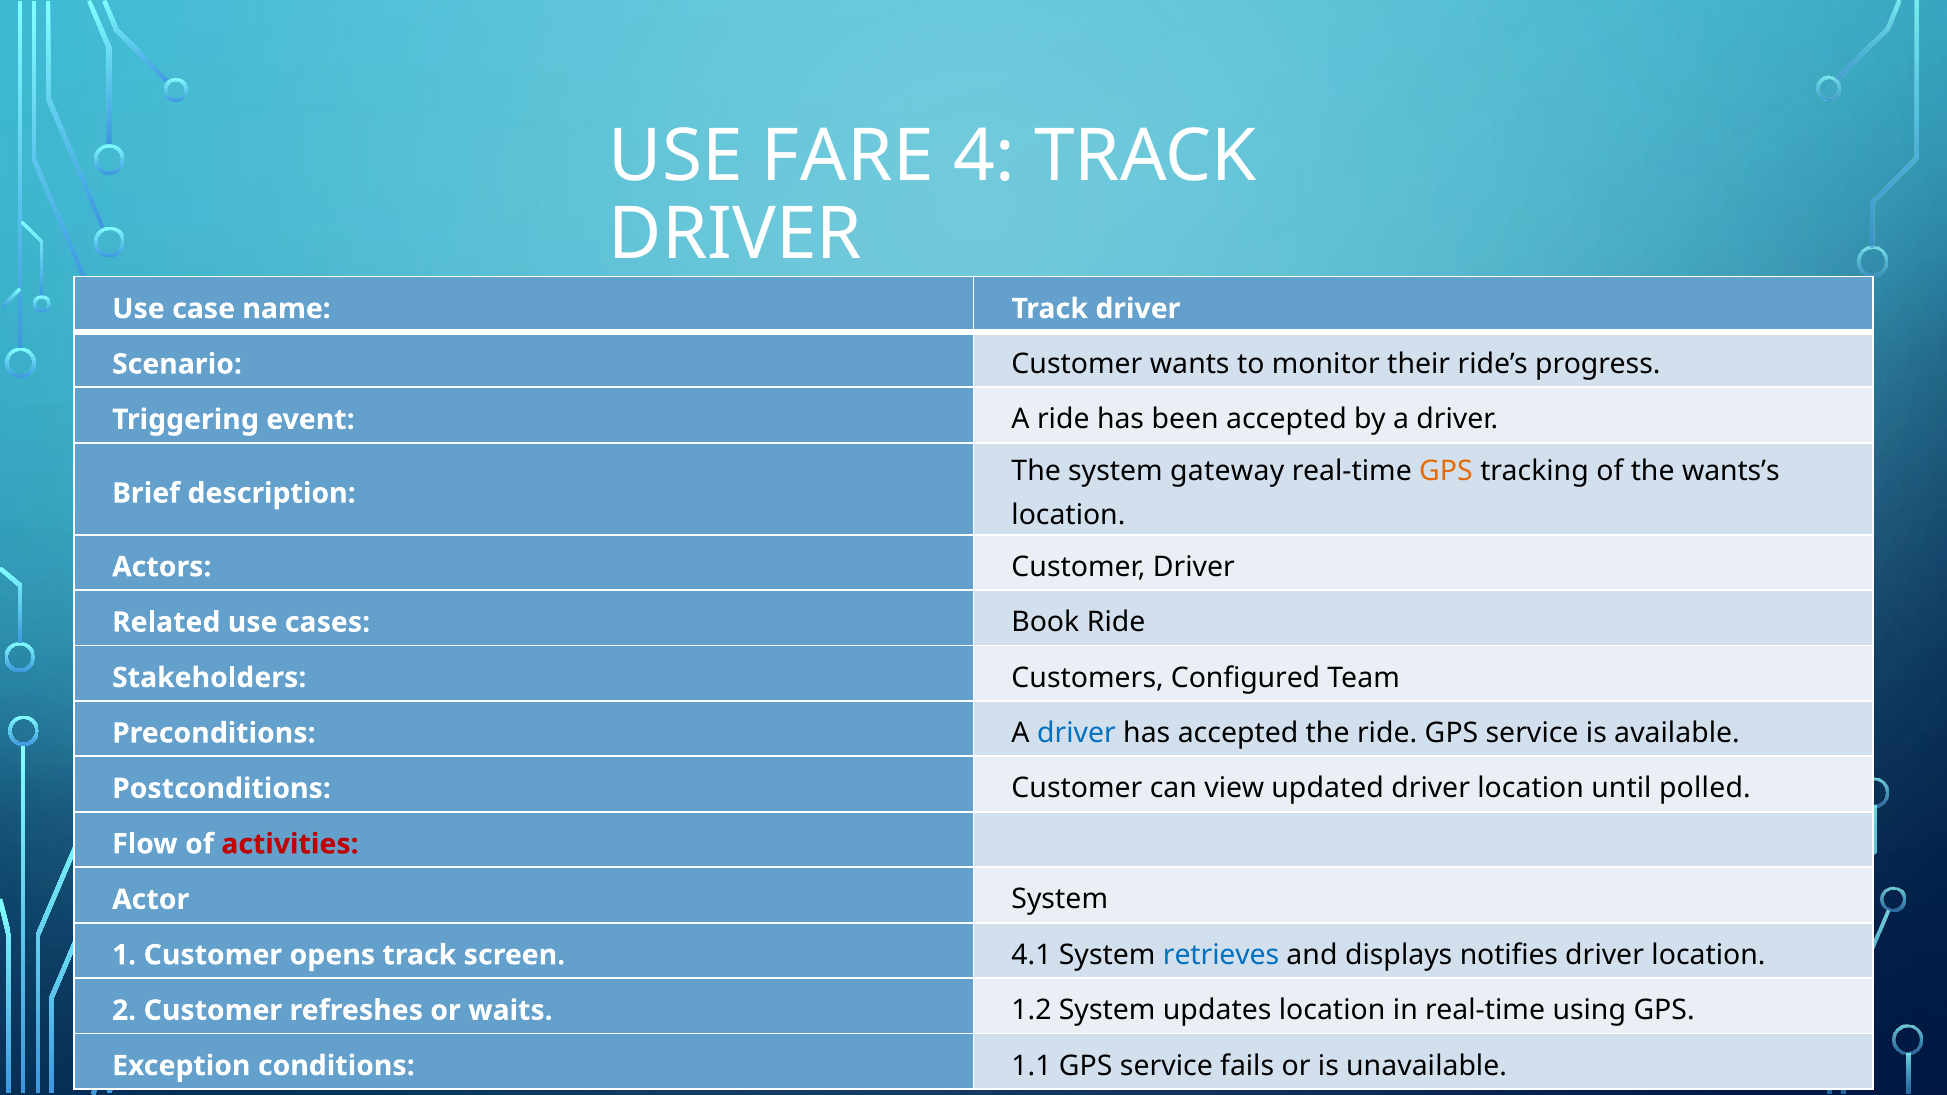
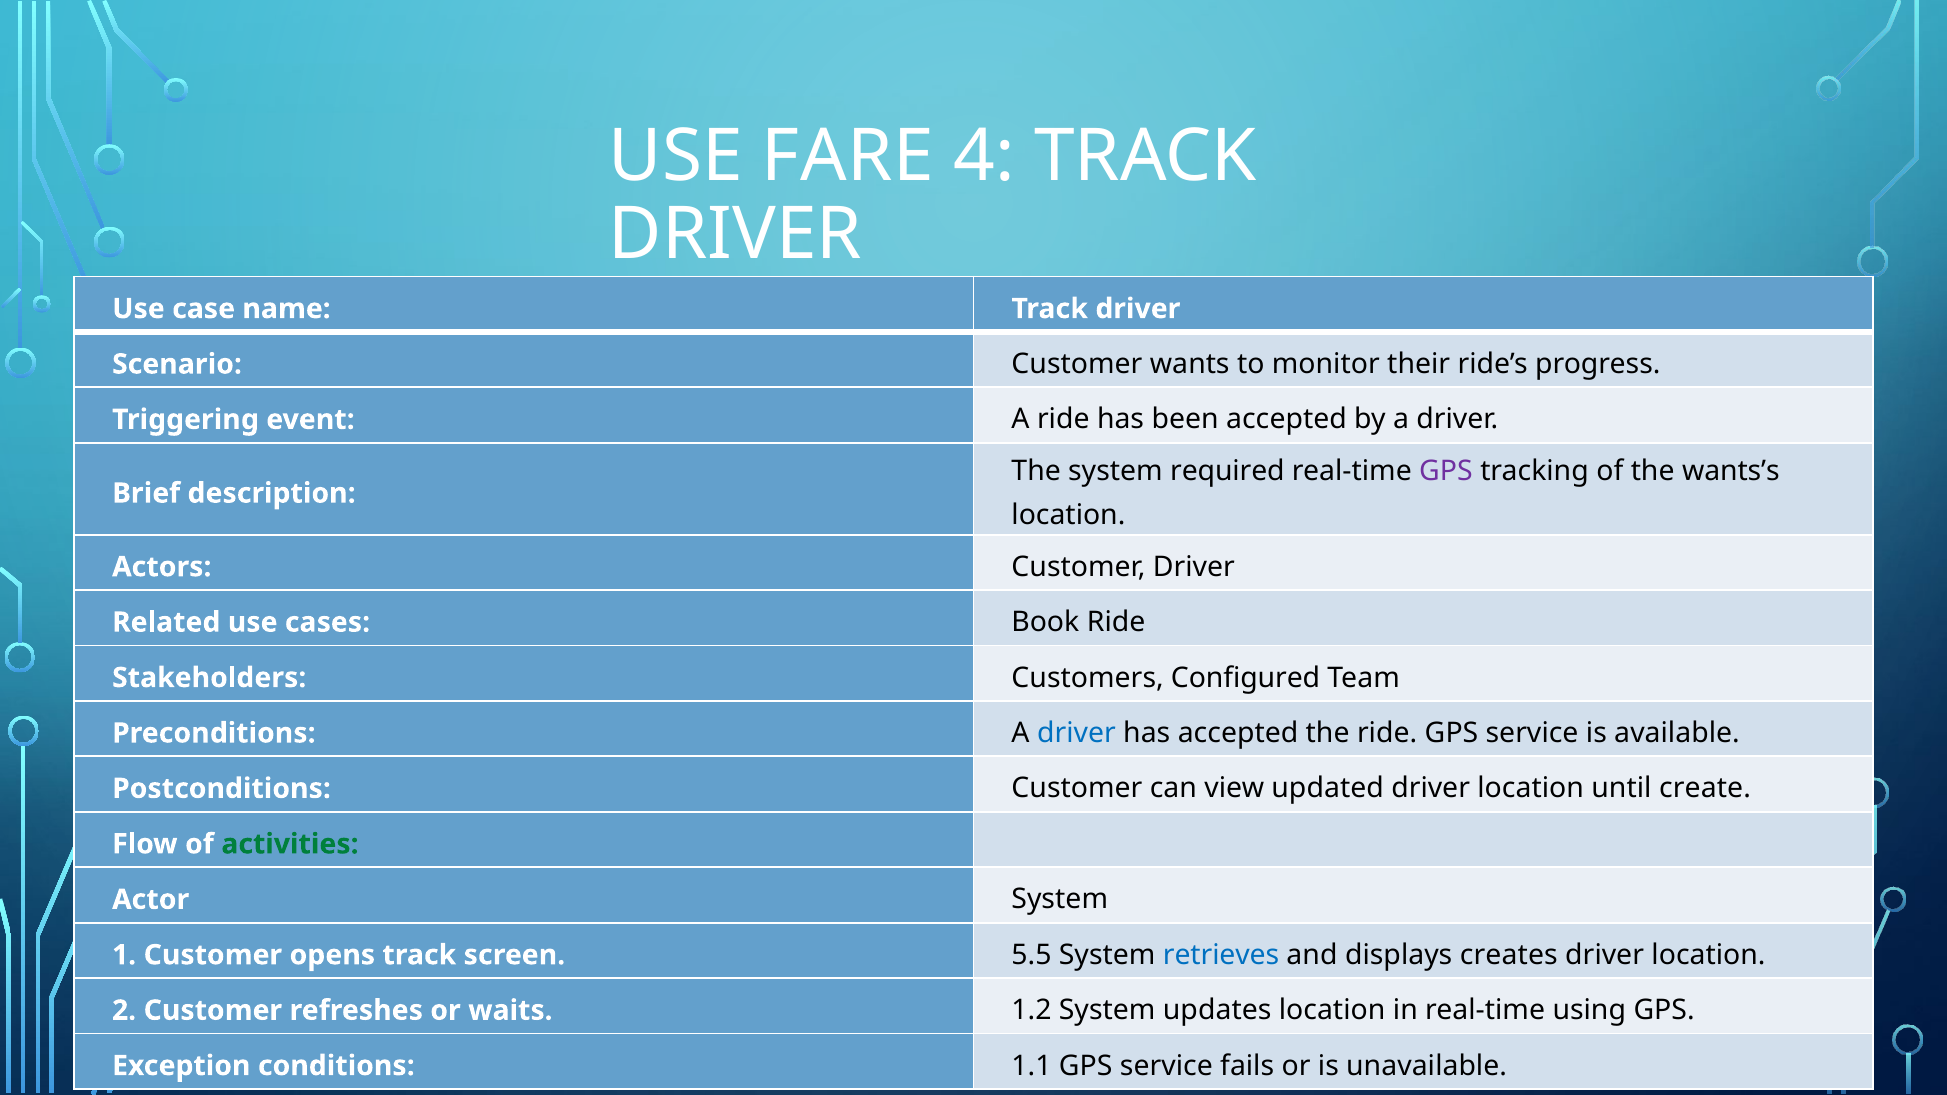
gateway: gateway -> required (1227, 471)
GPS colour: orange -> purple (1446, 471)
polled: polled -> create (1705, 789)
activities colour: red -> green (290, 844)
4.1: 4.1 -> 5.5 (1032, 955)
notifies: notifies -> creates (1509, 955)
